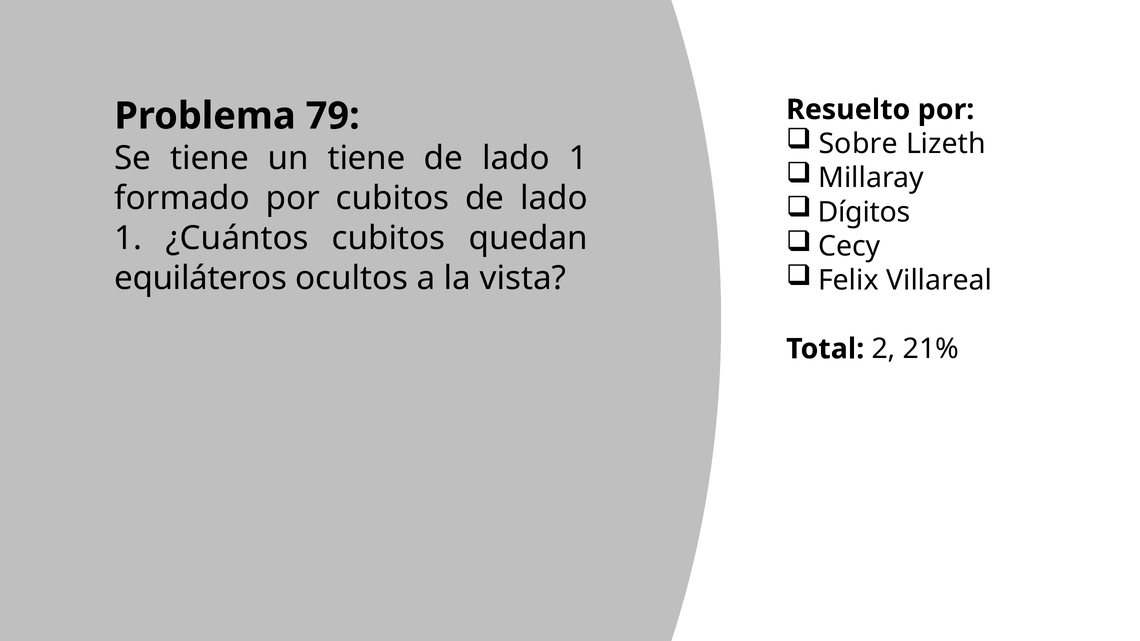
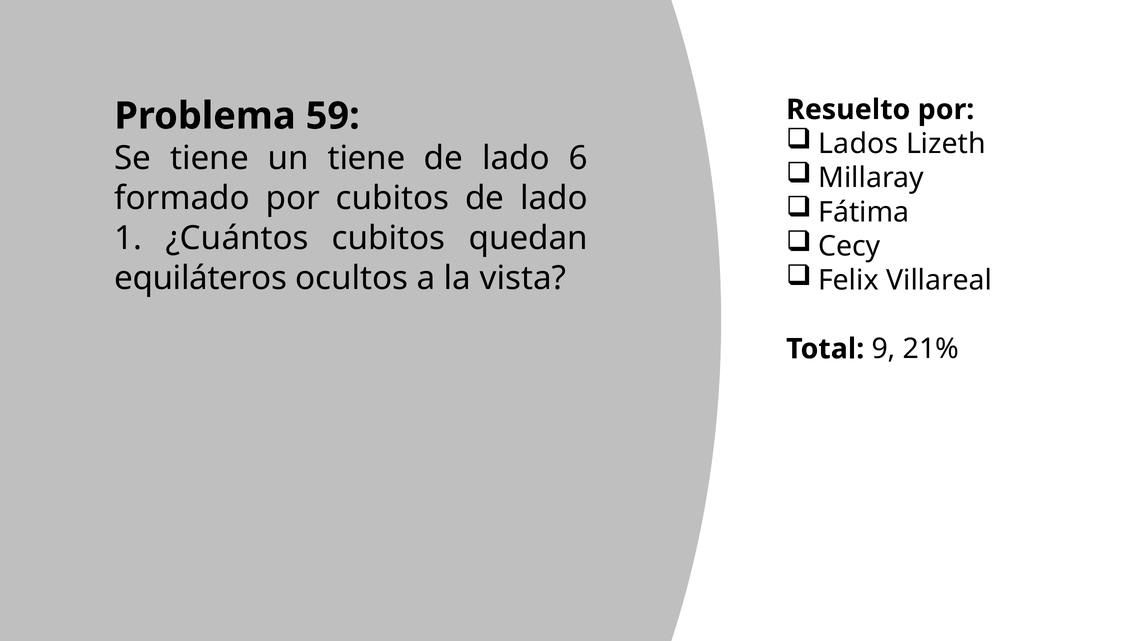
79: 79 -> 59 (333, 116)
Sobre: Sobre -> Lados (858, 144)
1: 1 -> 6 (578, 159)
Dígitos: Dígitos -> Fátima (864, 212)
2: 2 -> 9 (884, 349)
